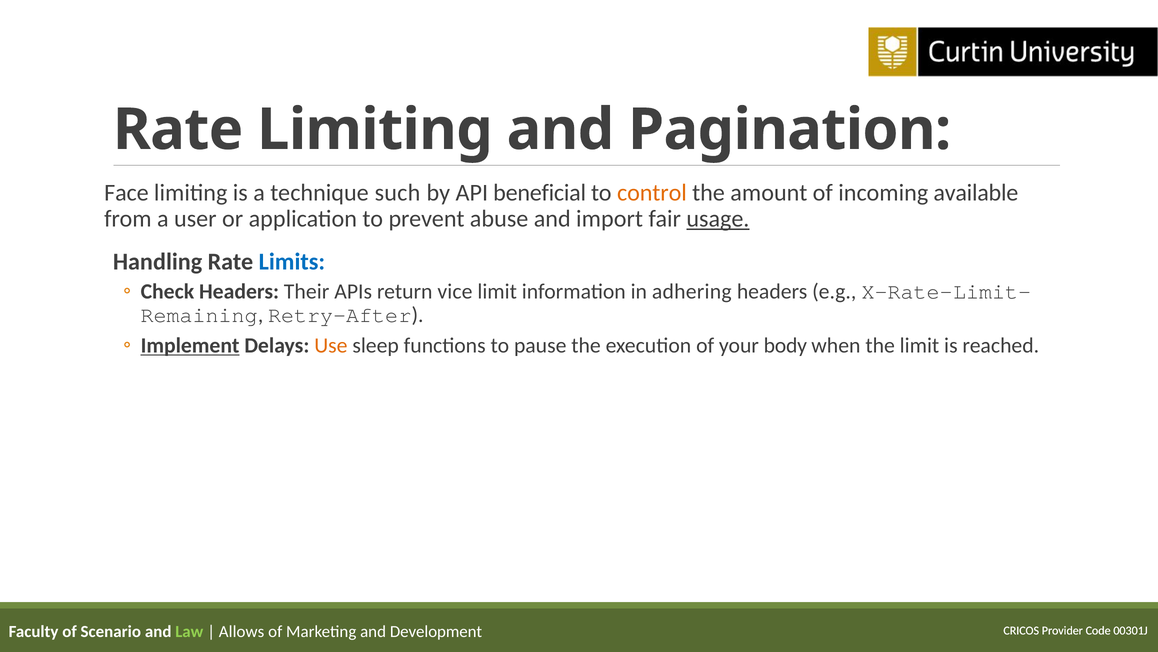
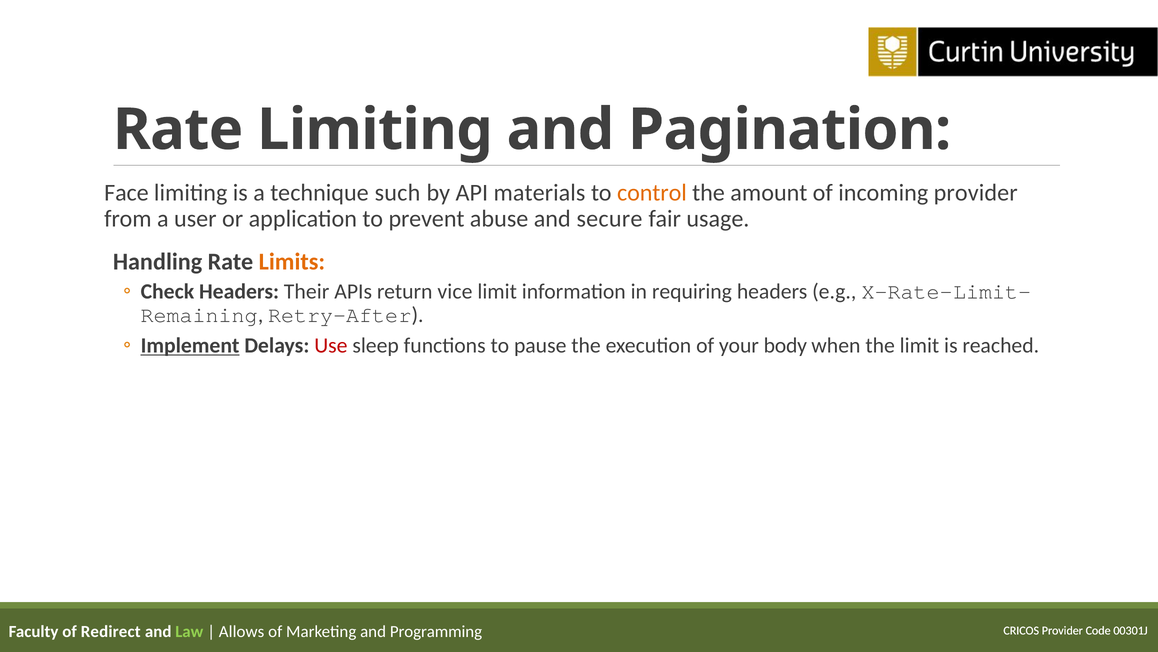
beneficial: beneficial -> materials (539, 193)
incoming available: available -> provider (976, 193)
import: import -> secure (609, 219)
usage underline: present -> none (718, 219)
Limits colour: blue -> orange (292, 262)
adhering: adhering -> requiring (692, 291)
Use colour: orange -> red (331, 345)
Scenario: Scenario -> Redirect (111, 631)
Development: Development -> Programming (436, 631)
